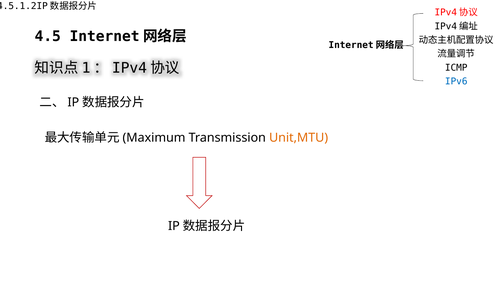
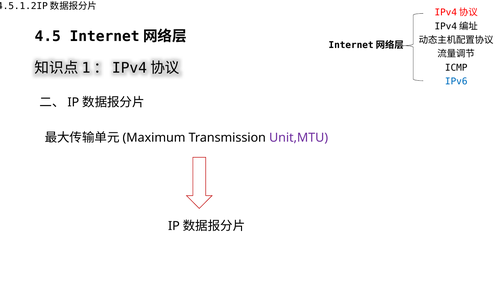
Unit,MTU colour: orange -> purple (299, 138)
